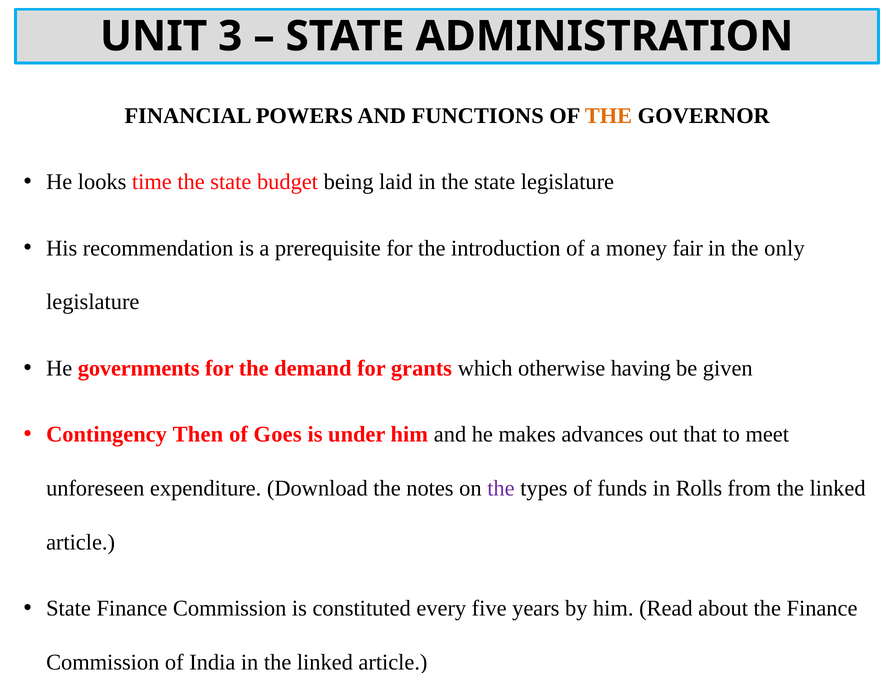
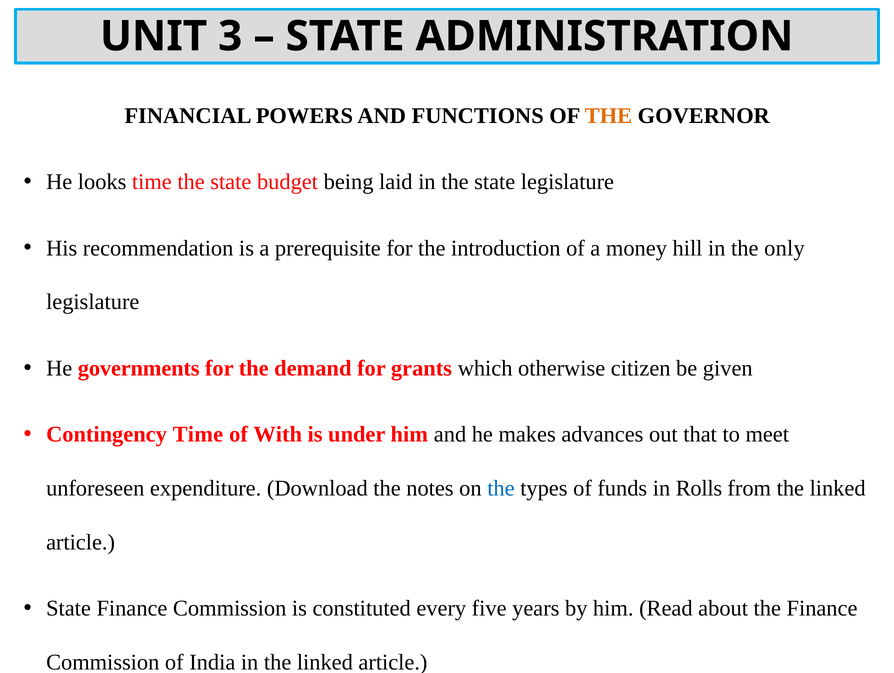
fair: fair -> hill (688, 248)
having: having -> citizen (641, 368)
Contingency Then: Then -> Time (198, 435)
Goes: Goes -> With (278, 435)
the colour: purple -> blue (501, 488)
